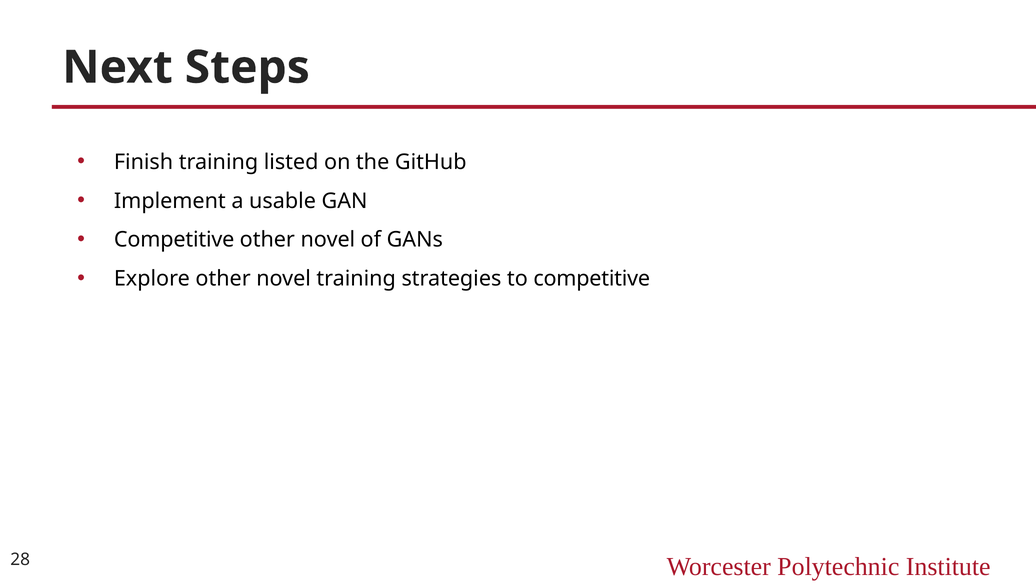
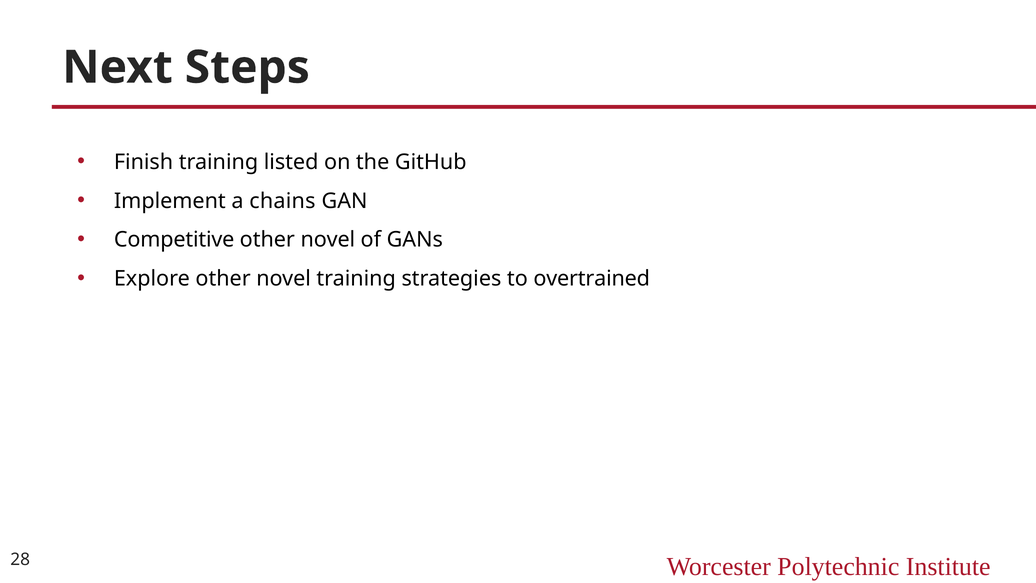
usable: usable -> chains (282, 201)
to competitive: competitive -> overtrained (592, 279)
